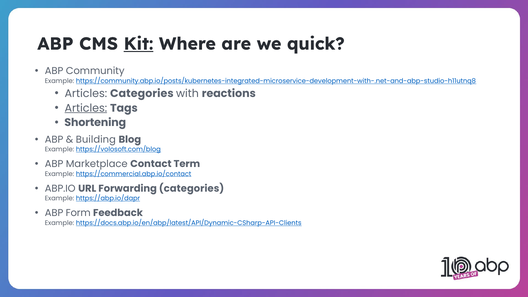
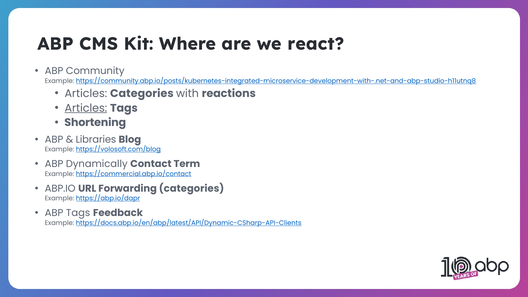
Kit underline: present -> none (139, 44)
quick: quick -> react (316, 44)
Building: Building -> Libraries (96, 139)
Marketplace: Marketplace -> Dynamically (97, 164)
ABP Form: Form -> Tags (78, 213)
